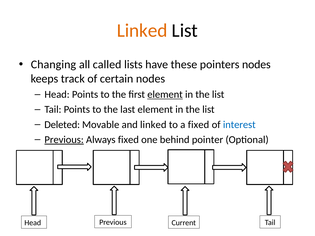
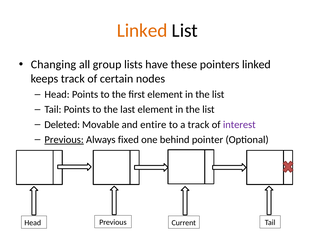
called: called -> group (107, 65)
pointers nodes: nodes -> linked (256, 65)
element underline: present -> none (165, 95)
and linked: linked -> entire (153, 125)
a fixed: fixed -> track (199, 125)
interest colour: blue -> purple (239, 125)
